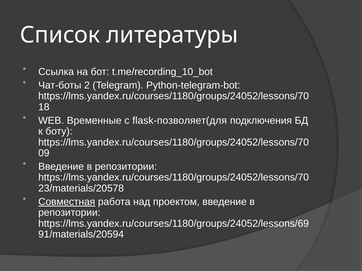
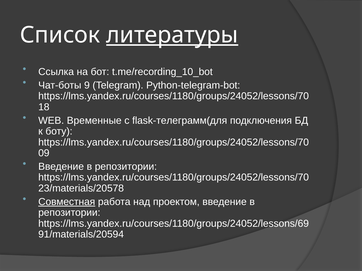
литературы underline: none -> present (172, 35)
2: 2 -> 9 (87, 85)
flask-позволяет(для: flask-позволяет(для -> flask-телеграмм(для (180, 121)
